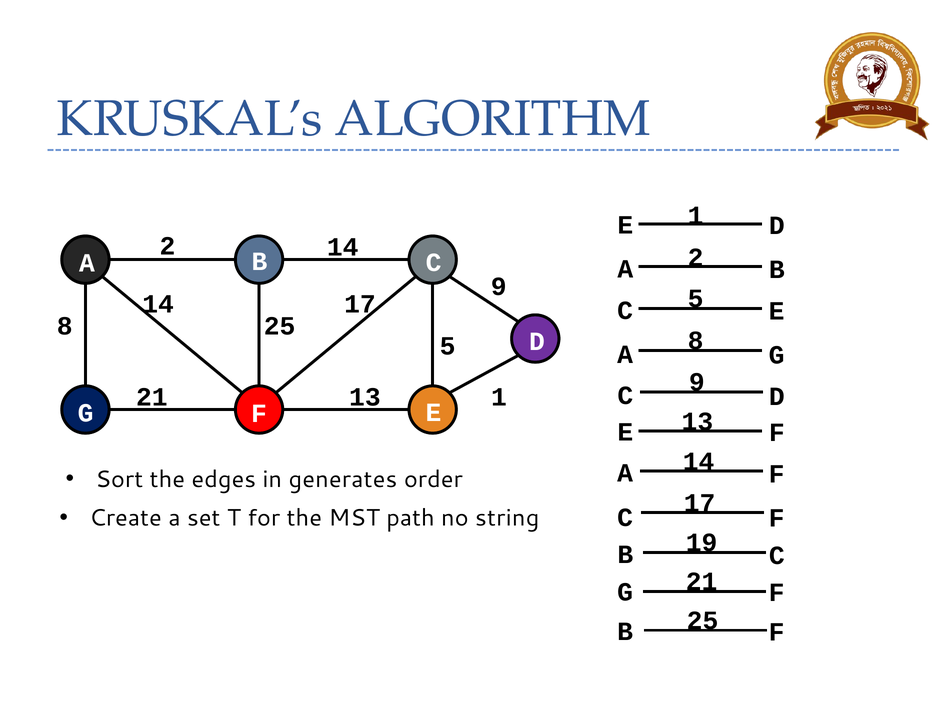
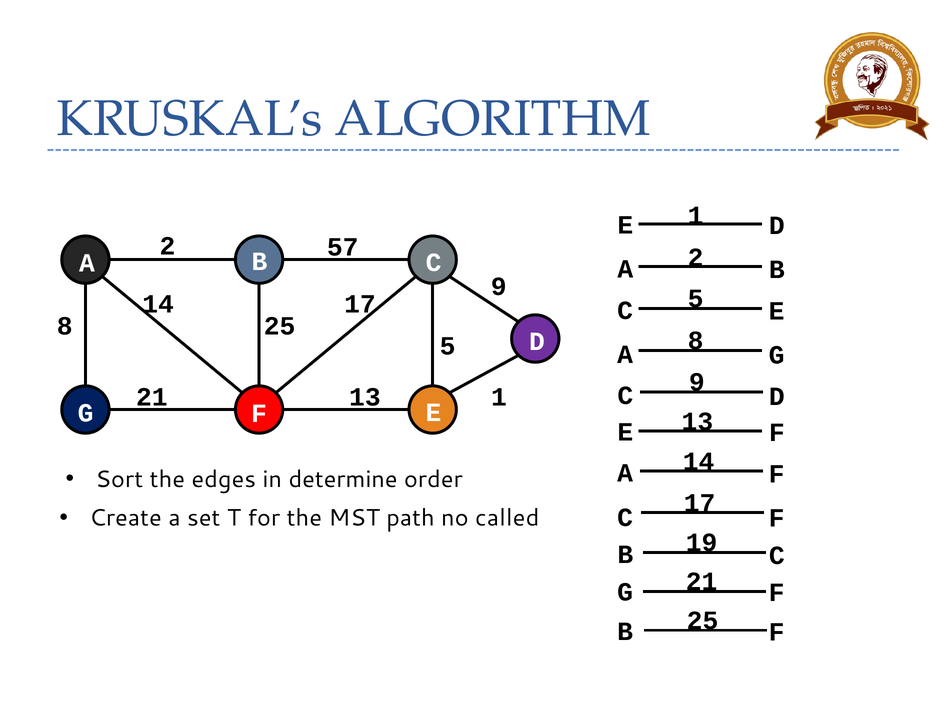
2 14: 14 -> 57 (343, 247)
generates: generates -> determine (343, 479)
string: string -> called (507, 518)
